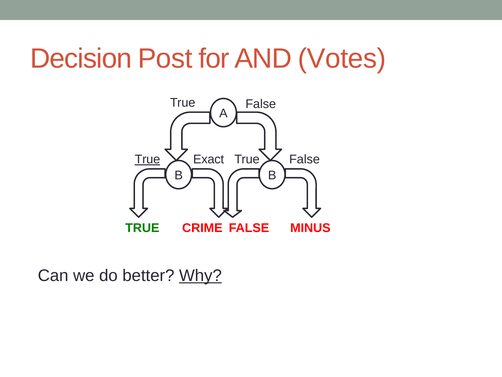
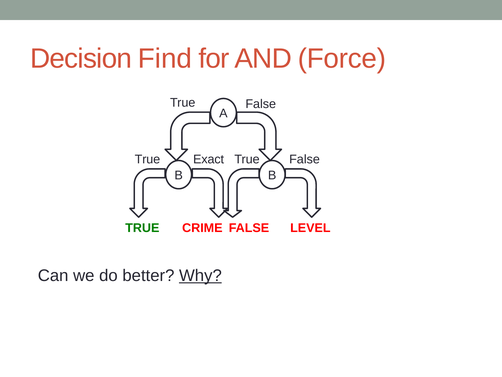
Post: Post -> Find (165, 58)
Votes: Votes -> Force (342, 58)
True underline: present -> none (147, 159)
MINUS: MINUS -> LEVEL (310, 228)
